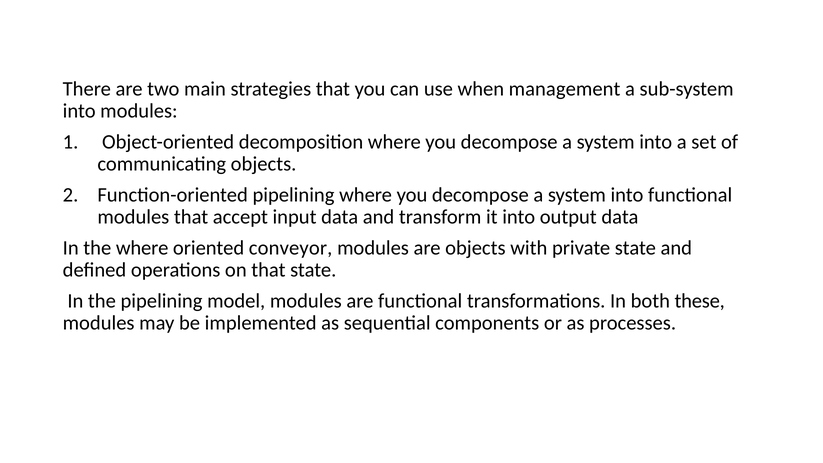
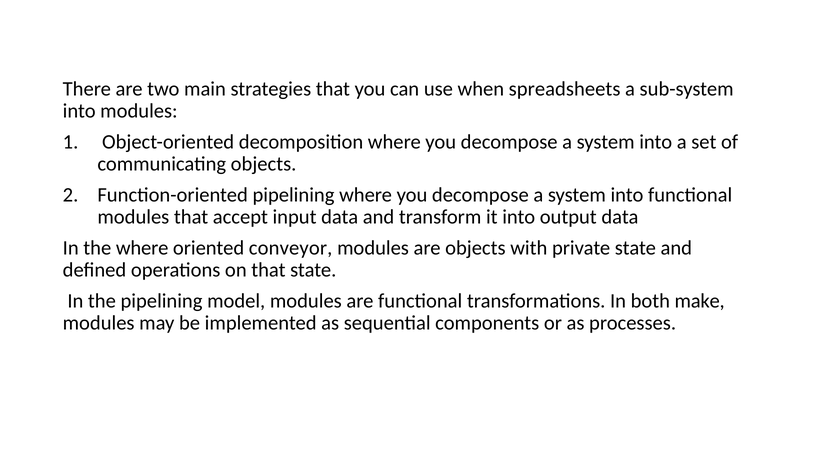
management: management -> spreadsheets (565, 89)
these: these -> make (700, 301)
